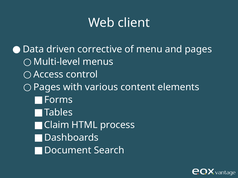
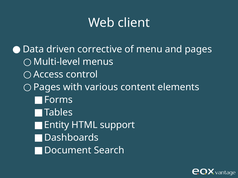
Claim: Claim -> Entity (57, 125)
process: process -> support (117, 125)
